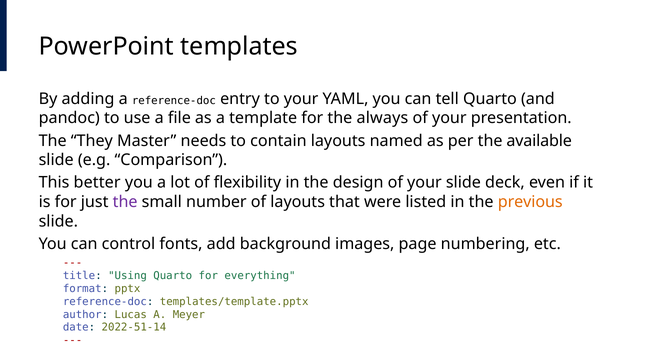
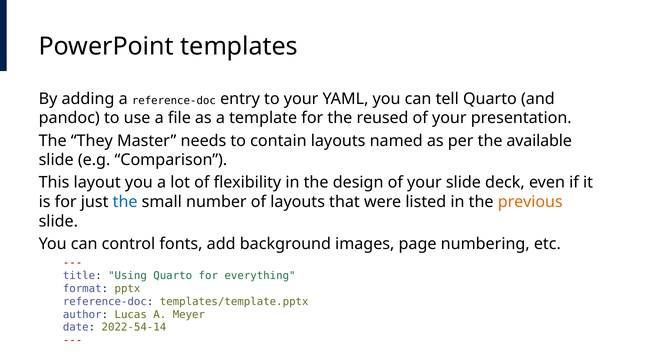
always: always -> reused (383, 118)
better: better -> layout (97, 183)
the colour: purple -> blue (125, 202)
2022-51-14: 2022-51-14 -> 2022-54-14 (134, 327)
